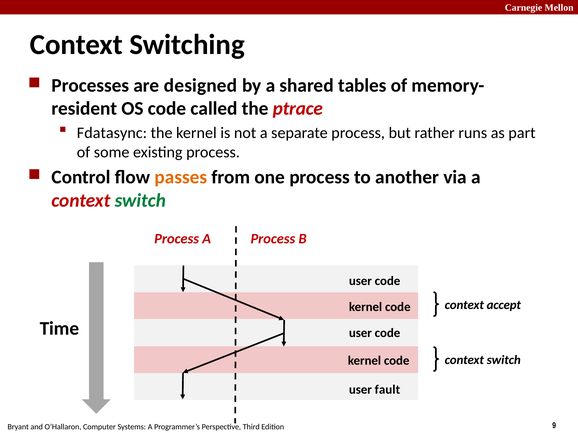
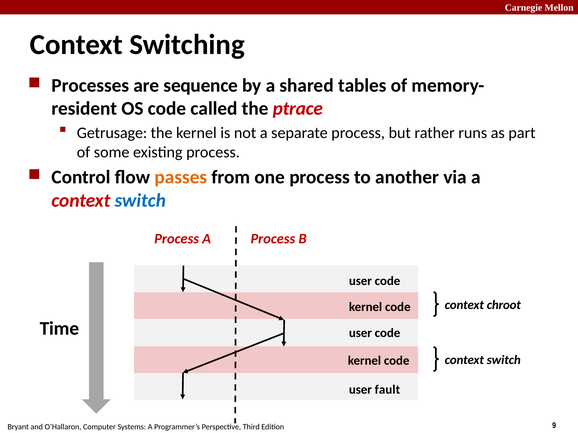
designed: designed -> sequence (201, 86)
Fdatasync: Fdatasync -> Getrusage (112, 133)
switch colour: green -> blue (140, 201)
accept: accept -> chroot (504, 305)
